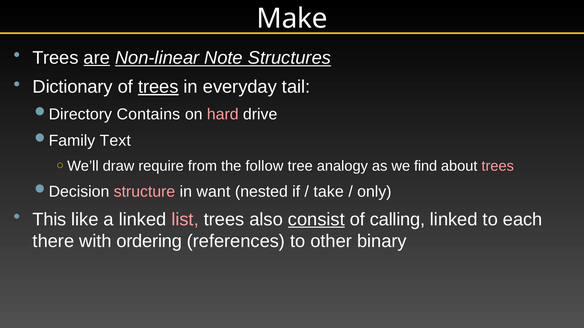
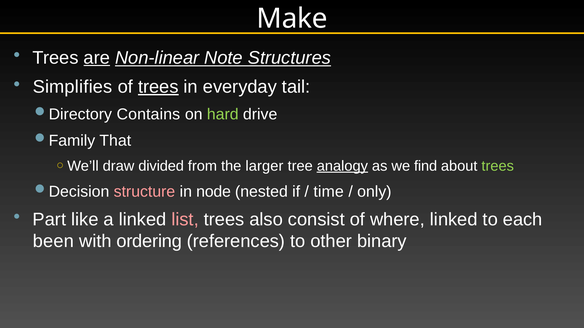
Dictionary: Dictionary -> Simplifies (73, 87)
hard colour: pink -> light green (223, 115)
Text: Text -> That (115, 141)
require: require -> divided (161, 166)
follow: follow -> larger (264, 166)
analogy underline: none -> present (342, 166)
trees colour: pink -> light green (498, 166)
want: want -> node (214, 192)
take: take -> time (329, 192)
This: This -> Part (49, 220)
consist underline: present -> none (316, 220)
calling: calling -> where (397, 220)
there: there -> been (53, 242)
